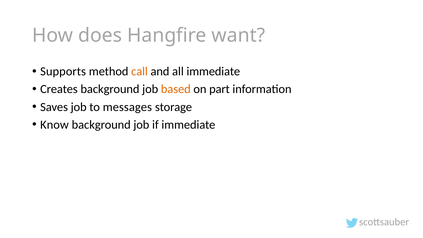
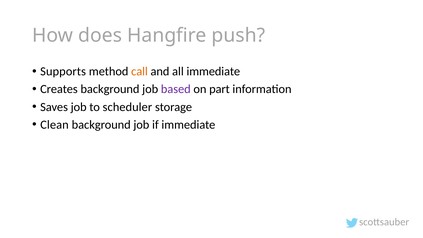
want: want -> push (238, 36)
based colour: orange -> purple (176, 89)
messages: messages -> scheduler (127, 107)
Know: Know -> Clean (55, 125)
